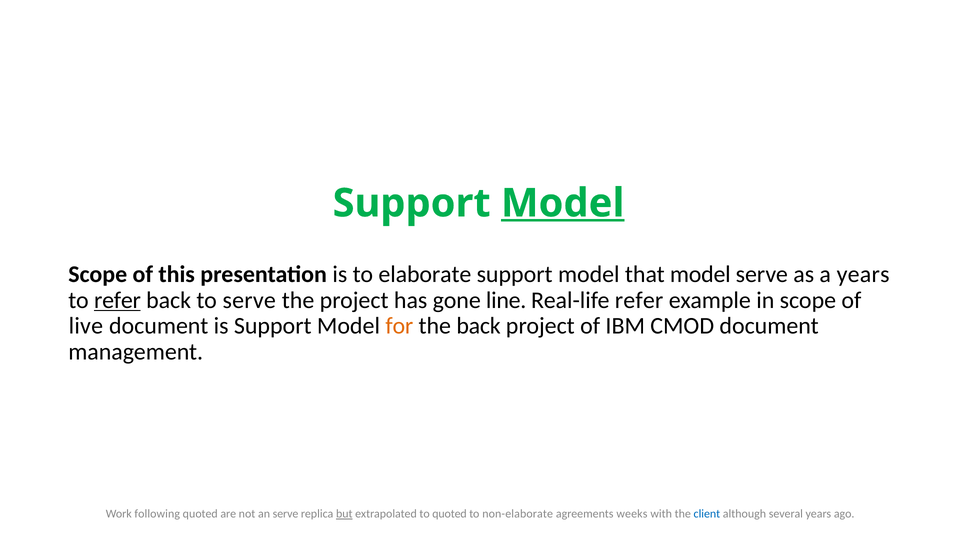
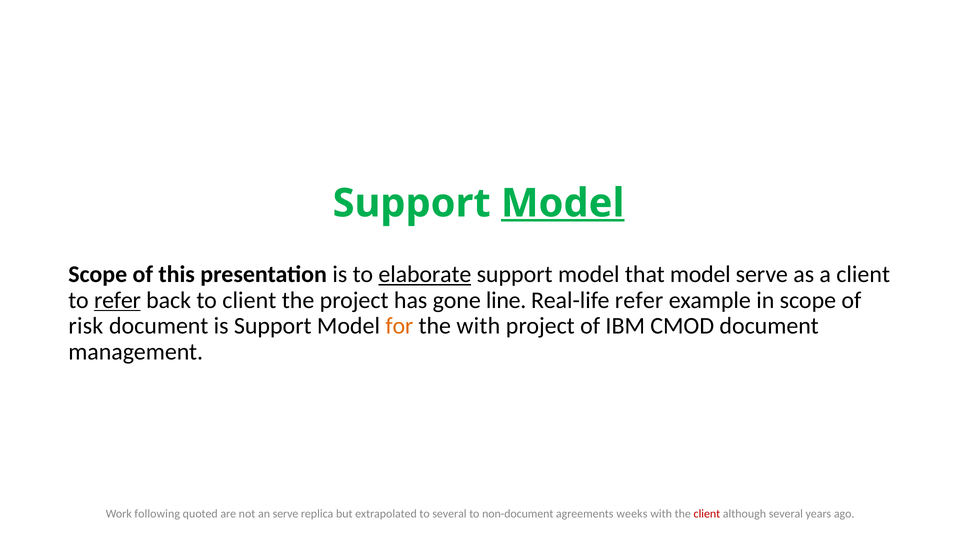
elaborate underline: none -> present (425, 275)
a years: years -> client (863, 275)
to serve: serve -> client (249, 300)
live: live -> risk (86, 326)
the back: back -> with (478, 326)
but underline: present -> none (344, 514)
to quoted: quoted -> several (449, 514)
non-elaborate: non-elaborate -> non-document (518, 514)
client colour: blue -> red (707, 514)
